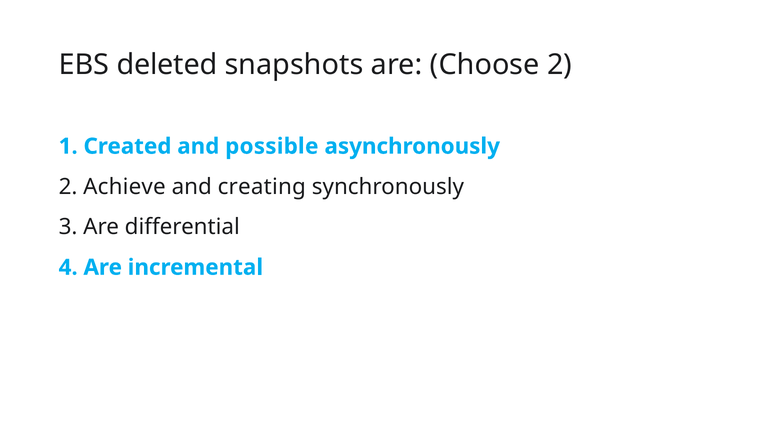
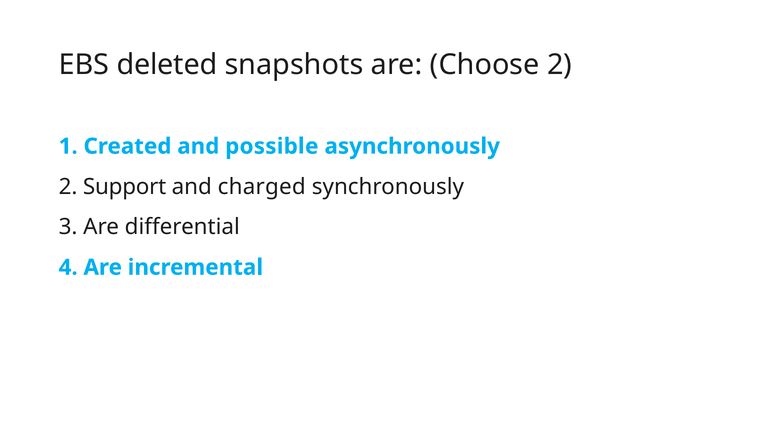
Achieve: Achieve -> Support (125, 187)
creating: creating -> charged (262, 187)
